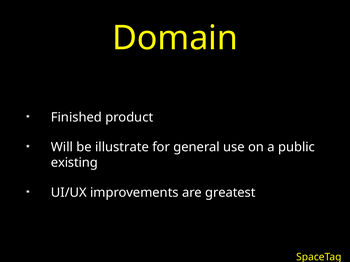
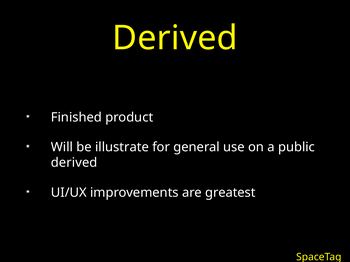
Domain: Domain -> Derived (175, 38)
existing: existing -> derived (74, 163)
